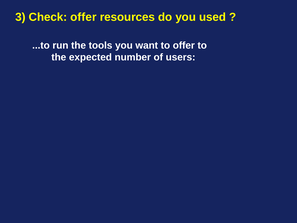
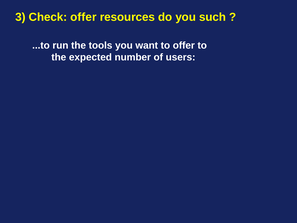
used: used -> such (213, 17)
